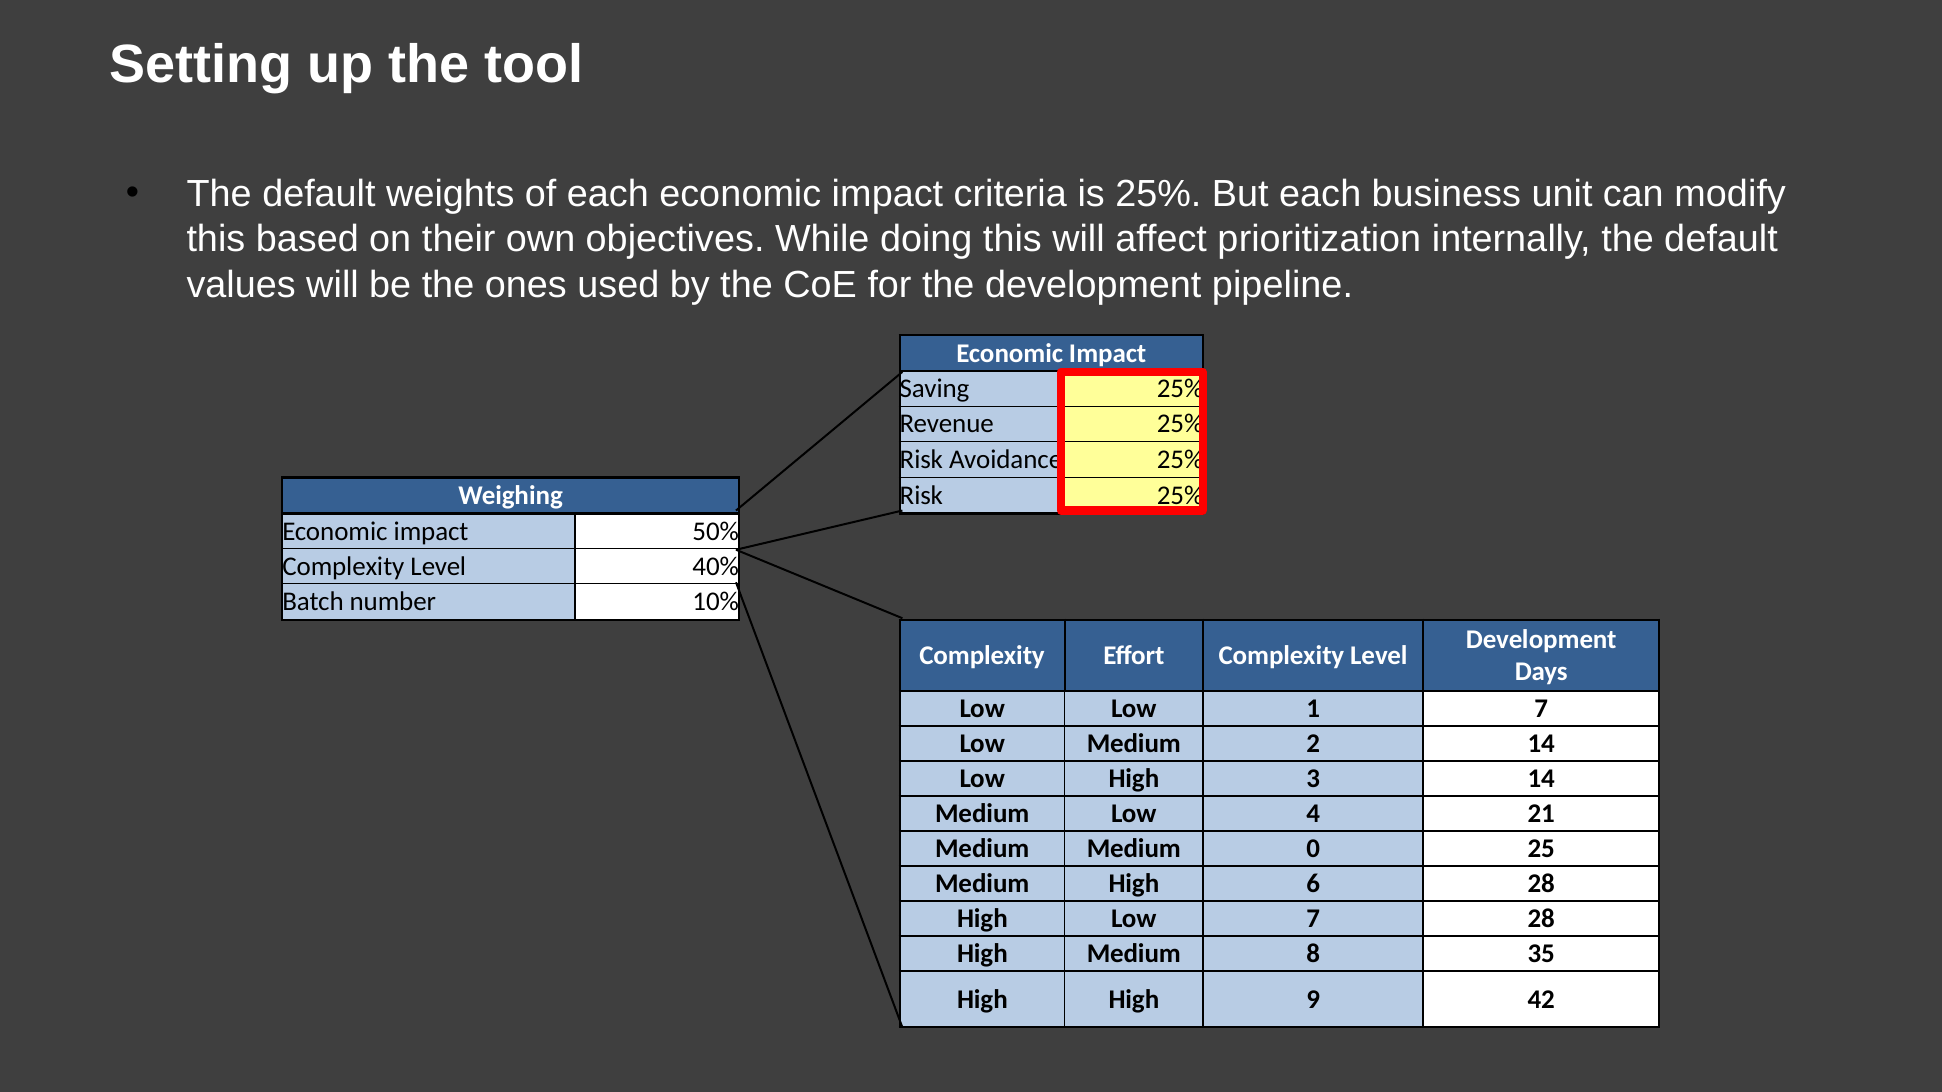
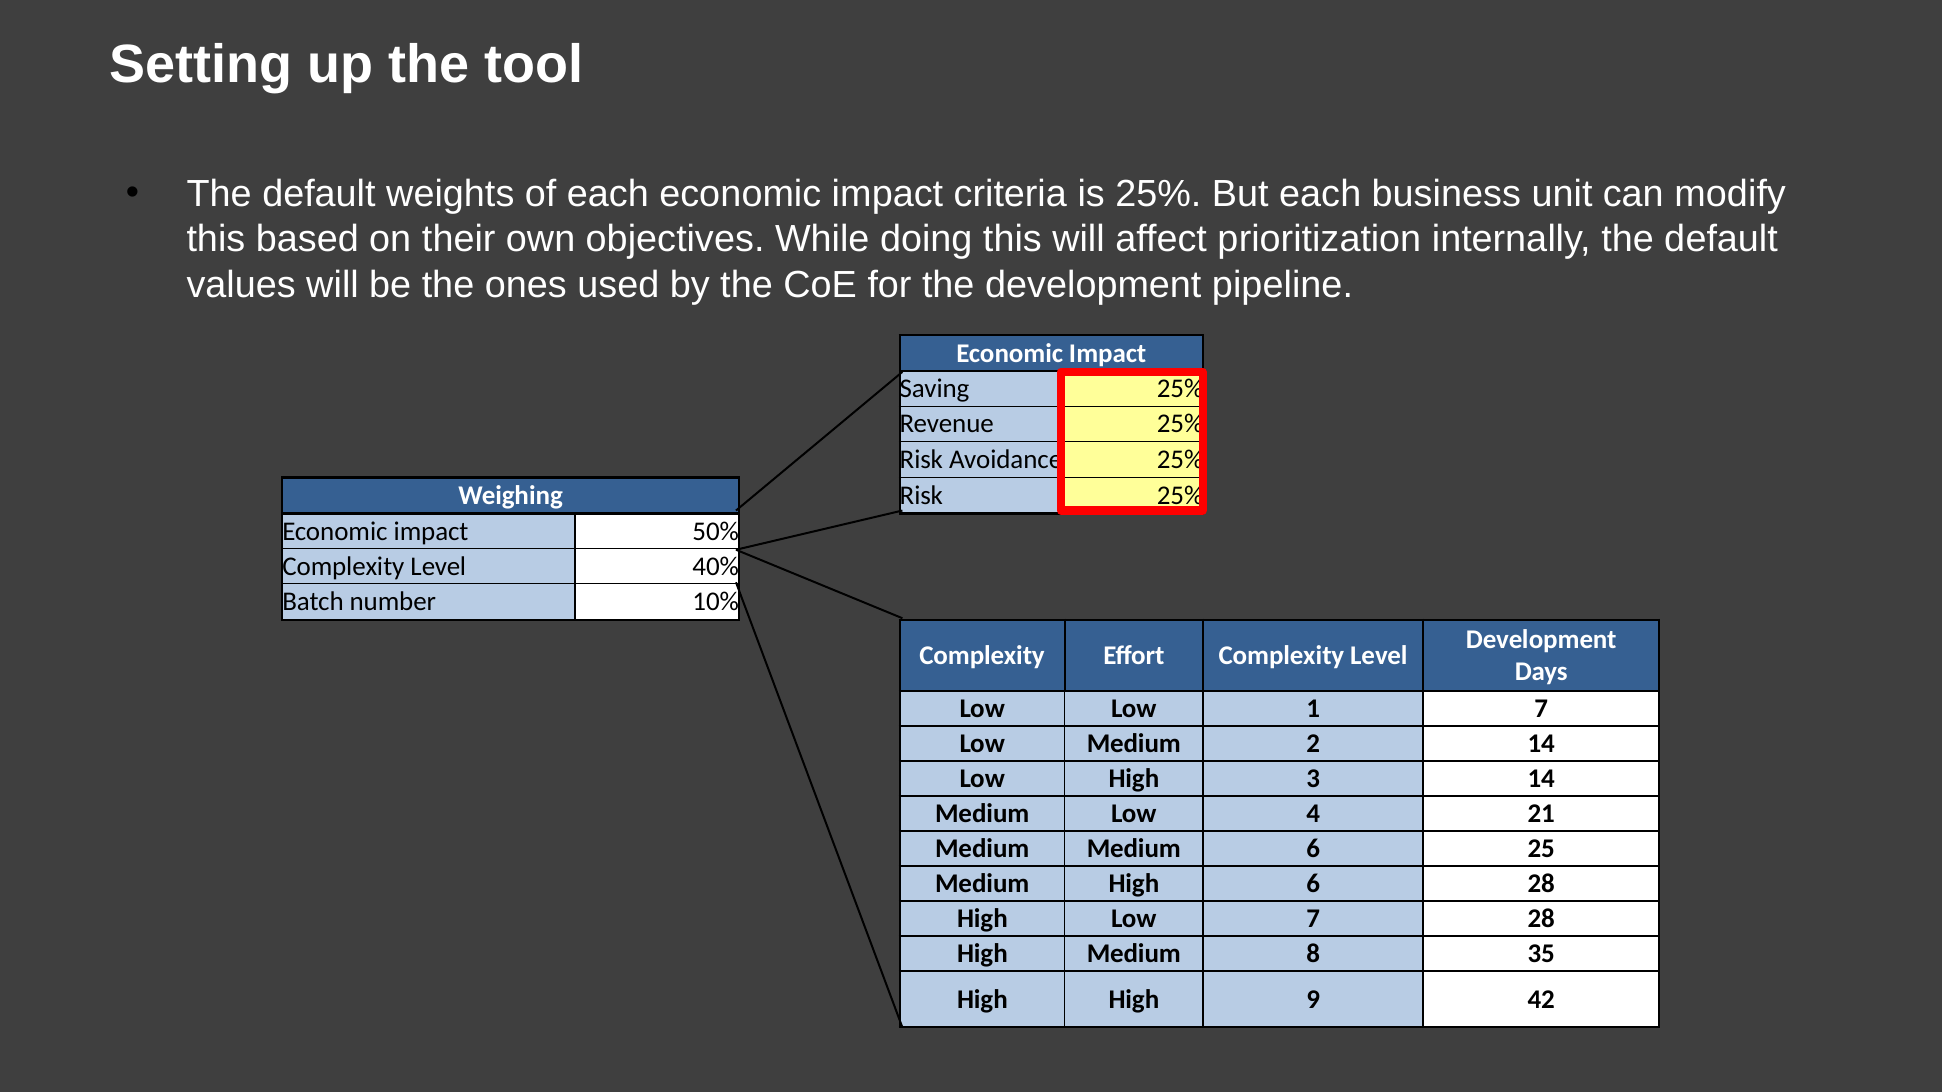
Medium 0: 0 -> 6 (1313, 849)
